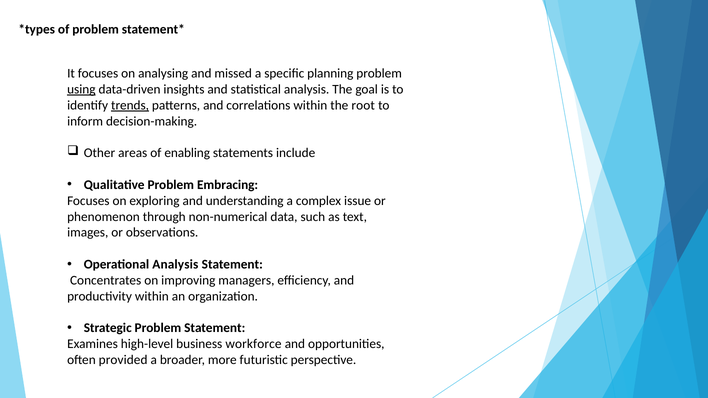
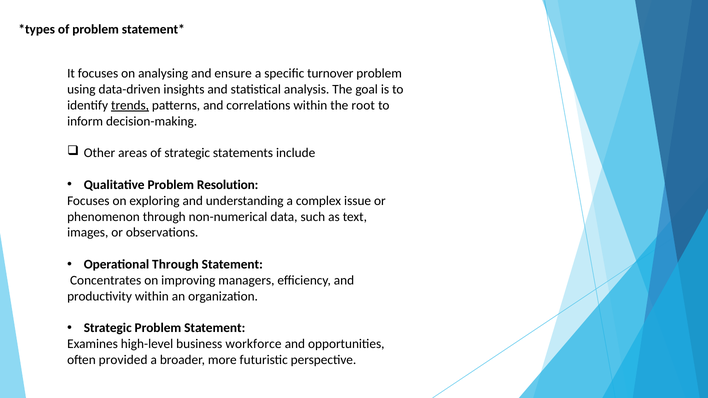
missed: missed -> ensure (233, 73)
planning: planning -> turnover (330, 73)
using underline: present -> none (81, 89)
of enabling: enabling -> strategic (187, 153)
Embracing: Embracing -> Resolution (228, 185)
Operational Analysis: Analysis -> Through (175, 265)
